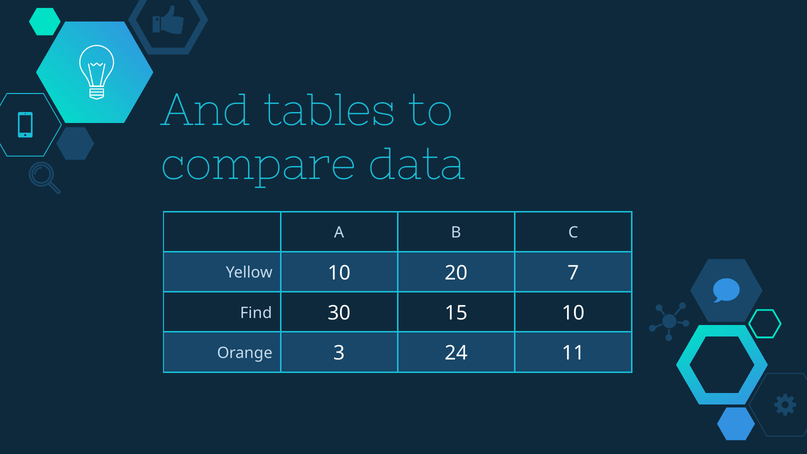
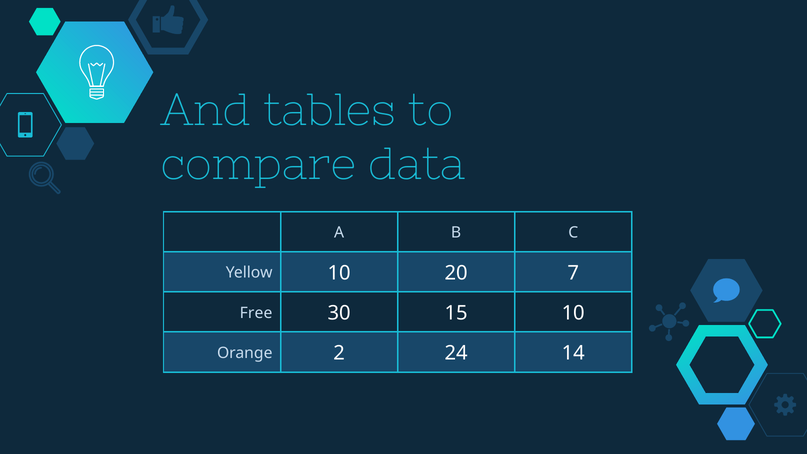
Find: Find -> Free (256, 313)
3: 3 -> 2 (339, 353)
11: 11 -> 14 (573, 353)
